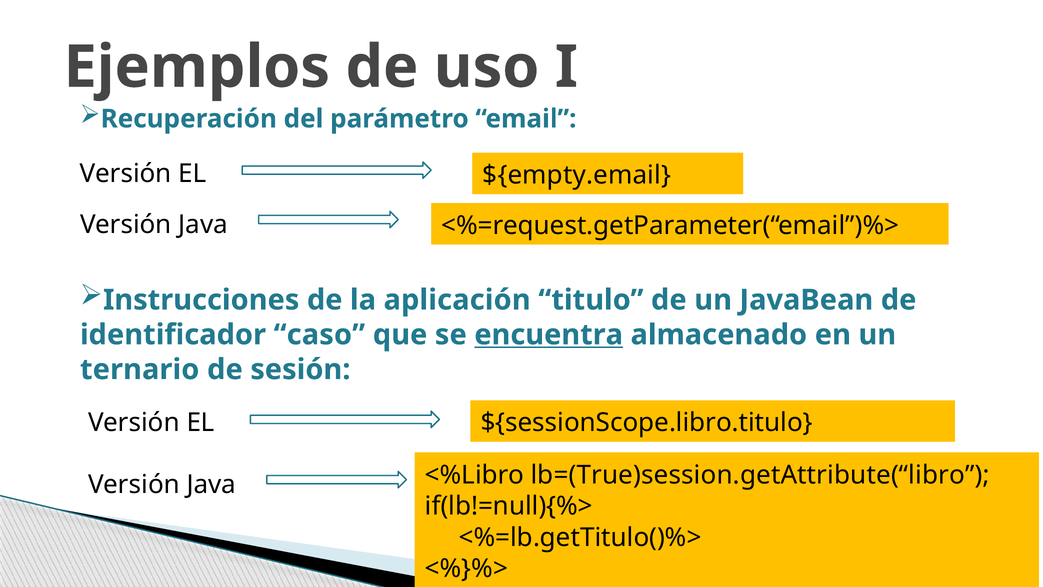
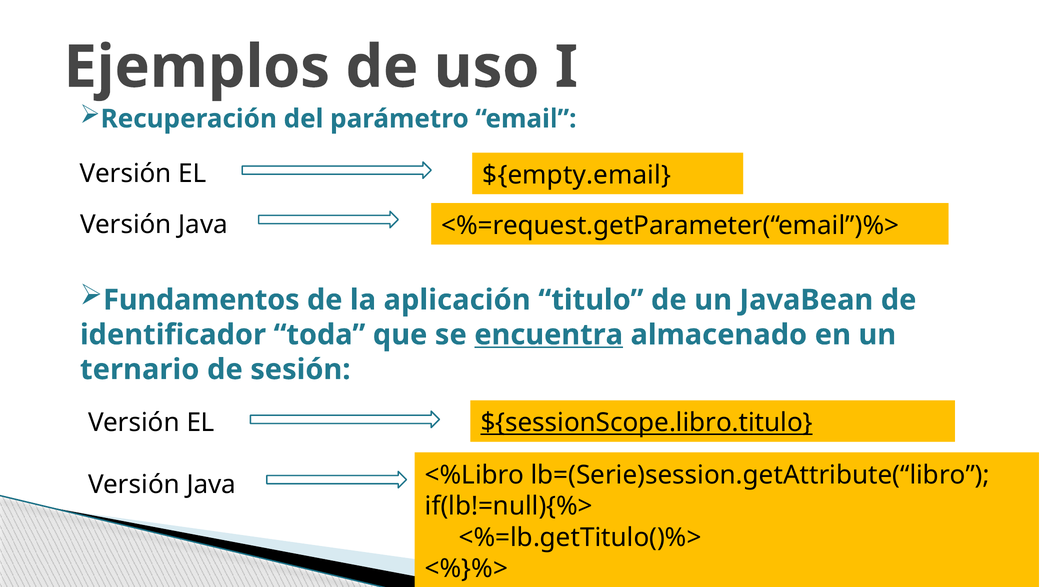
Instrucciones: Instrucciones -> Fundamentos (201, 300)
caso: caso -> toda (319, 335)
${sessionScope.libro.titulo underline: none -> present (647, 423)
lb=(True)session.getAttribute(“libro: lb=(True)session.getAttribute(“libro -> lb=(Serie)session.getAttribute(“libro (760, 475)
